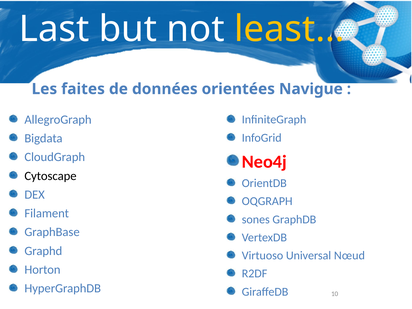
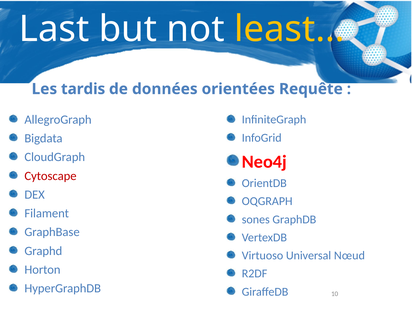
faites: faites -> tardis (83, 89)
Navigue: Navigue -> Requête (311, 89)
Cytoscape colour: black -> red (50, 176)
